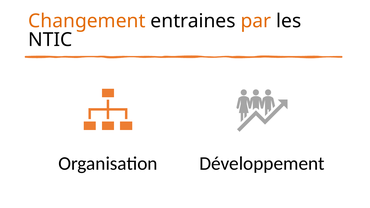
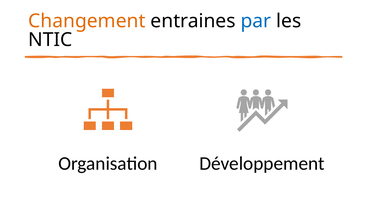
par colour: orange -> blue (256, 21)
